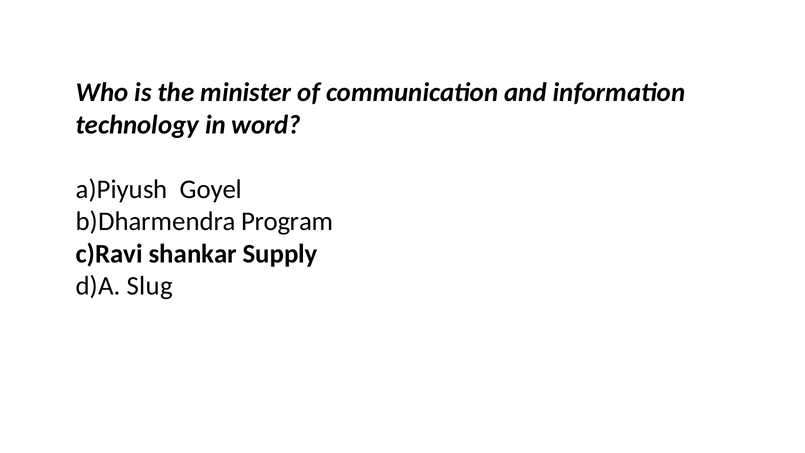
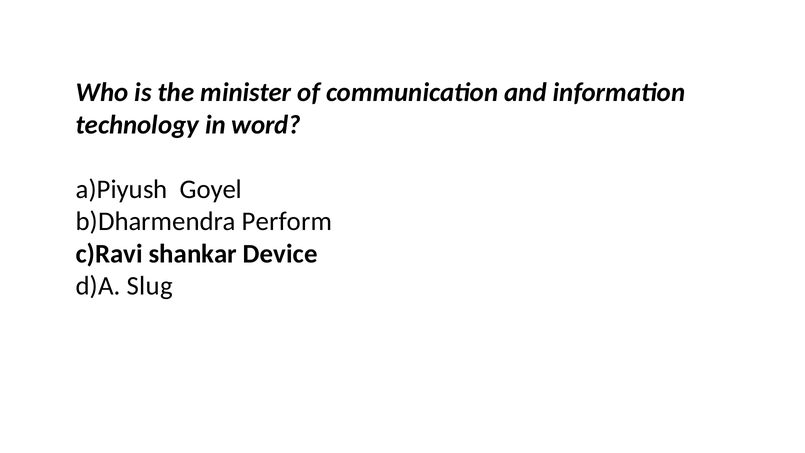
Program: Program -> Perform (287, 221)
Supply: Supply -> Device (280, 254)
